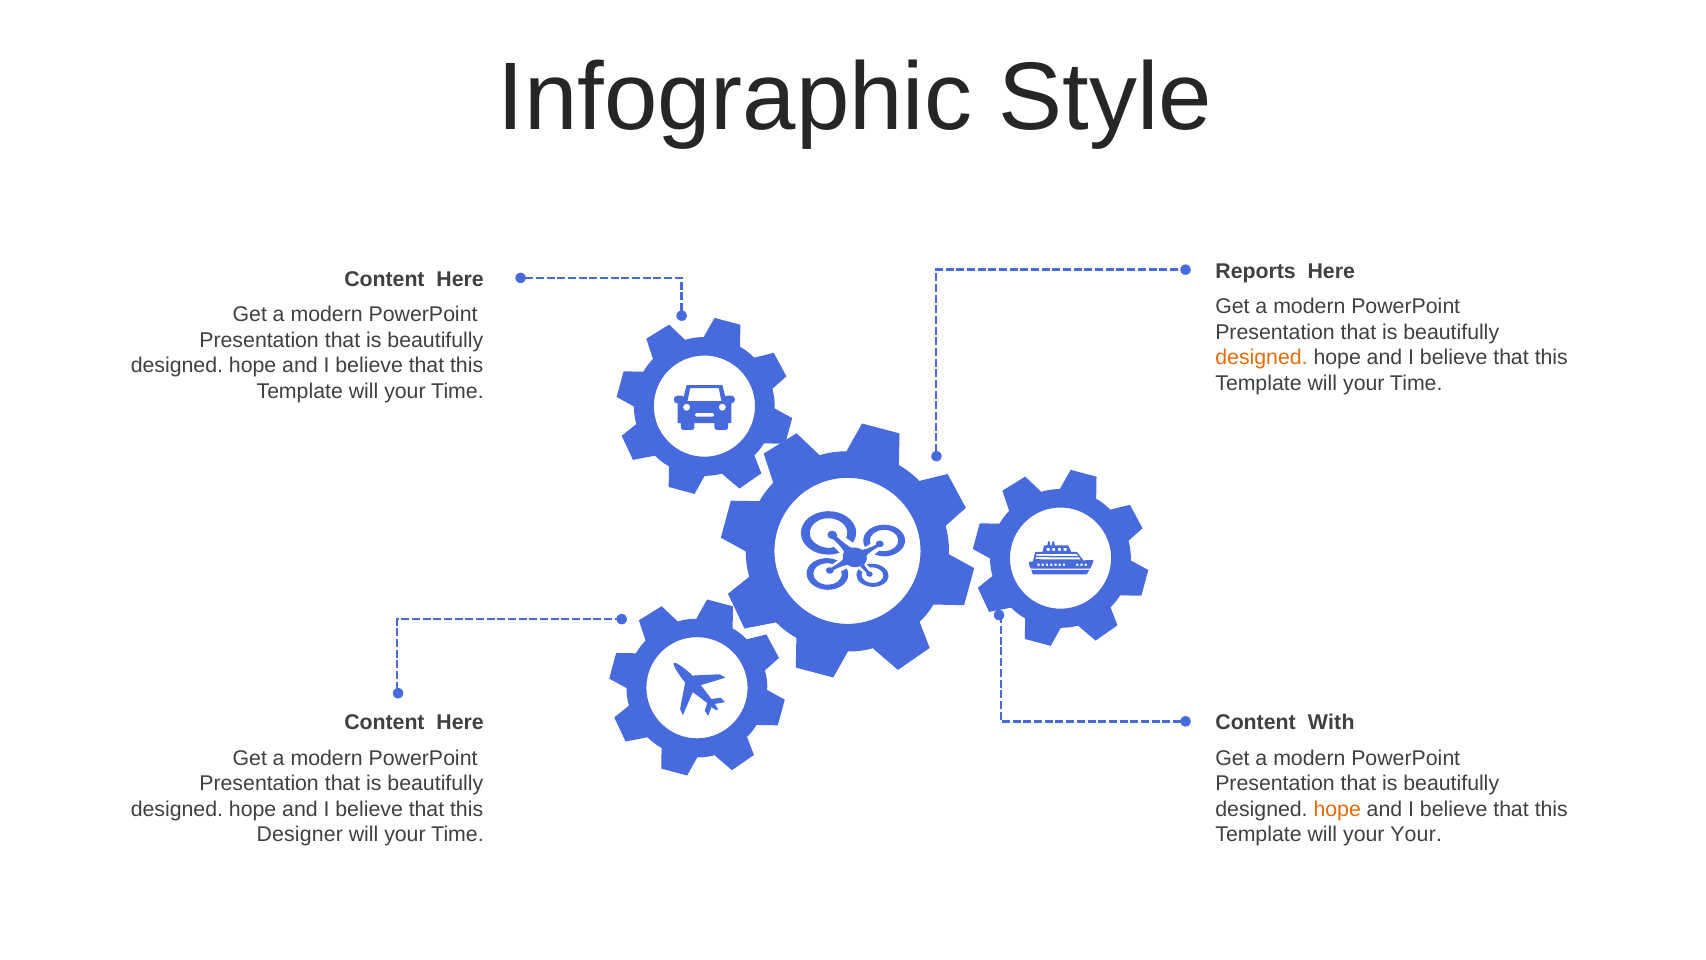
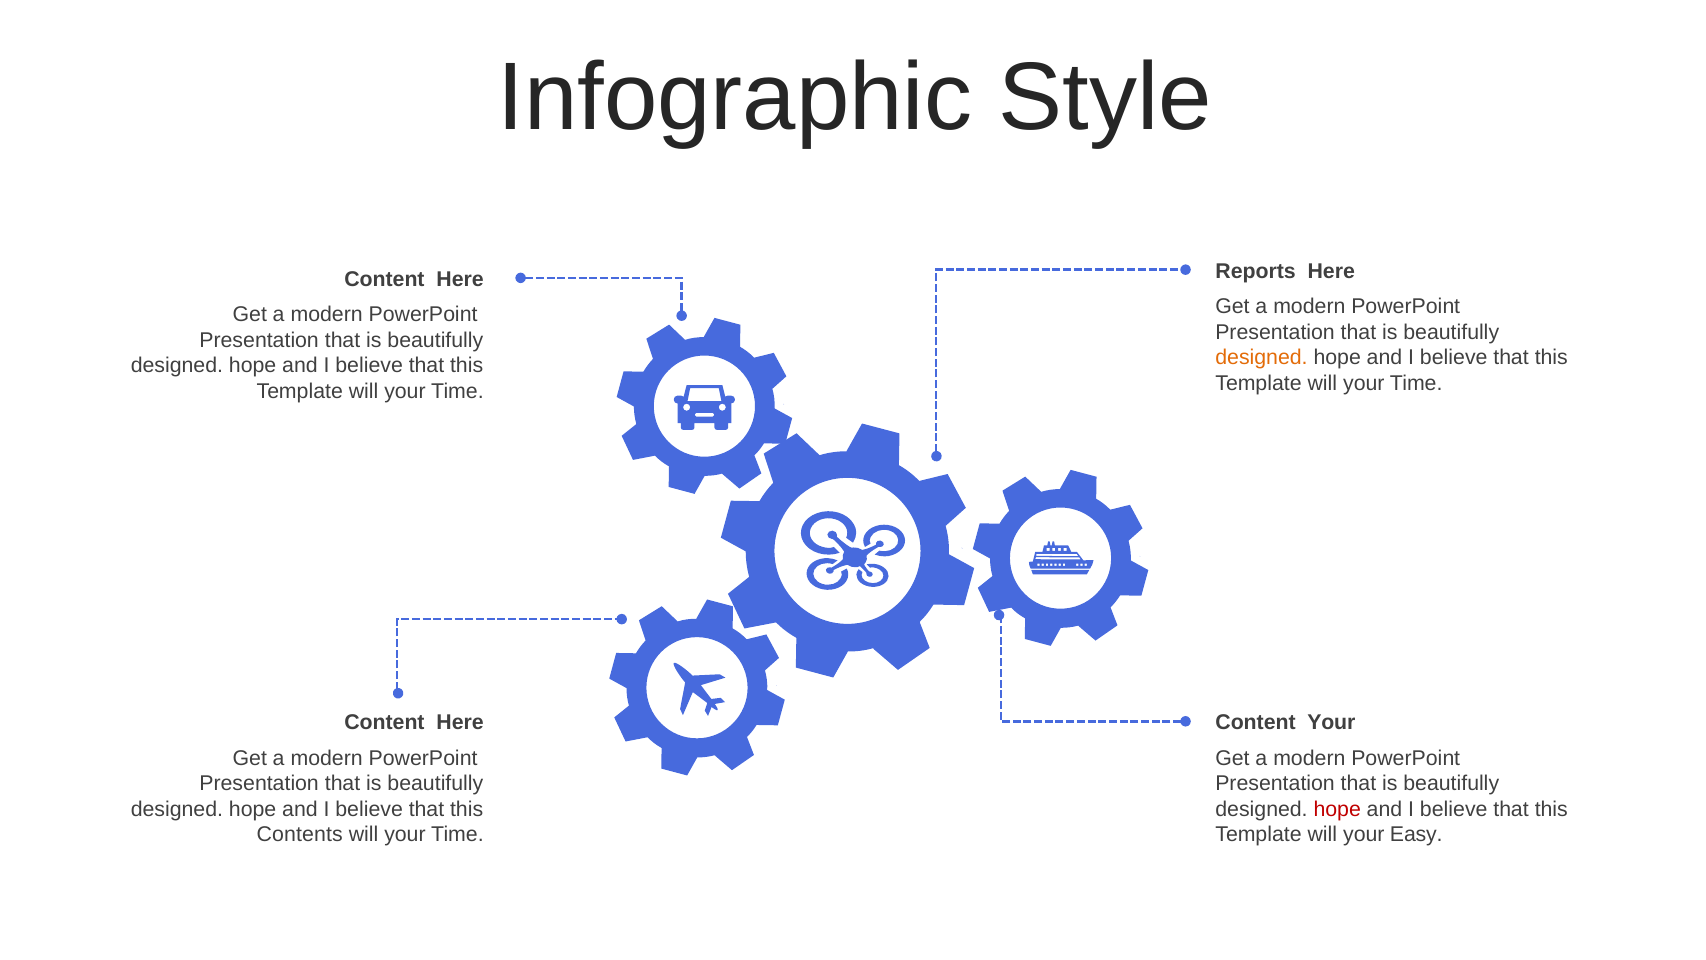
Content With: With -> Your (1331, 722)
hope colour: orange -> red (1337, 809)
Designer: Designer -> Contents (300, 835)
your Your: Your -> Easy (1416, 835)
